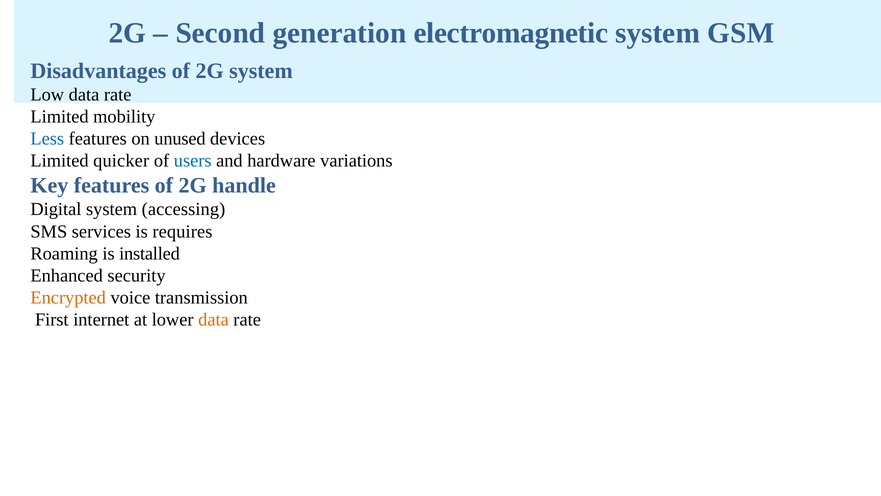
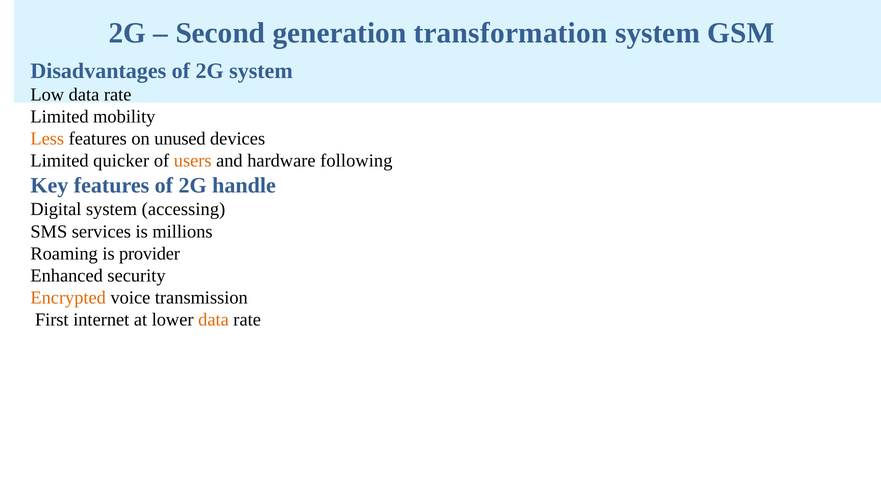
electromagnetic: electromagnetic -> transformation (511, 33)
Less colour: blue -> orange (47, 139)
users colour: blue -> orange (193, 161)
variations: variations -> following (356, 161)
requires: requires -> millions (183, 231)
installed: installed -> provider (149, 253)
